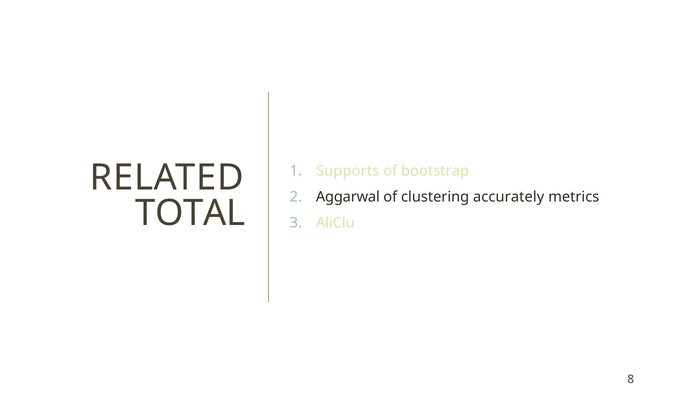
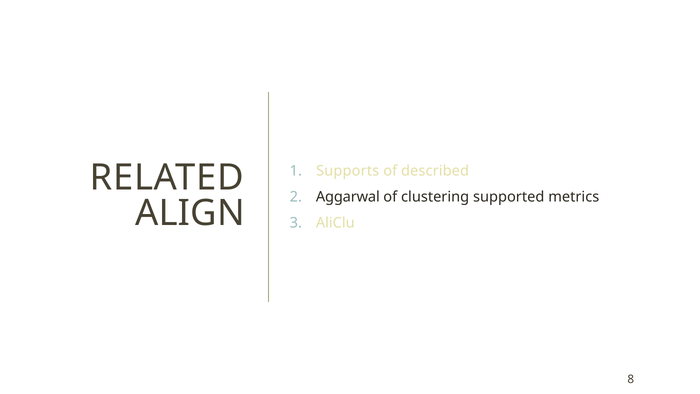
bootstrap: bootstrap -> described (435, 171)
accurately: accurately -> supported (509, 197)
TOTAL: TOTAL -> ALIGN (190, 213)
